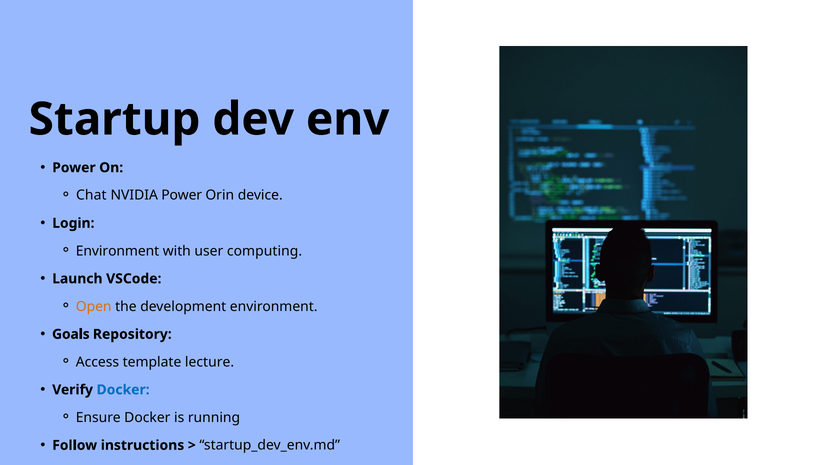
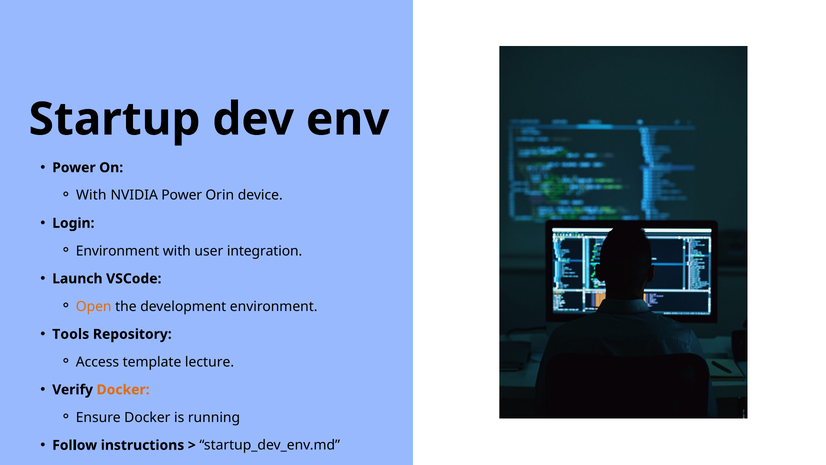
Chat: Chat -> With (91, 195)
computing: computing -> integration (265, 251)
Goals: Goals -> Tools (71, 334)
Docker colour: blue -> orange (123, 389)
